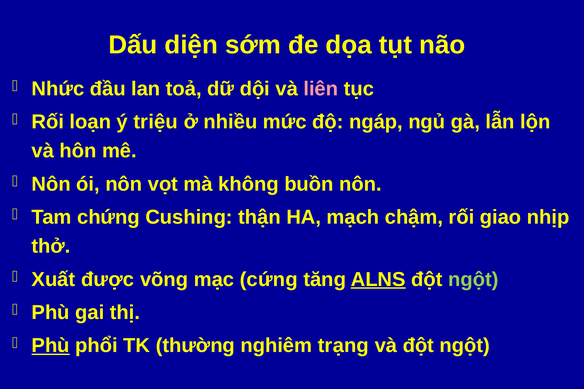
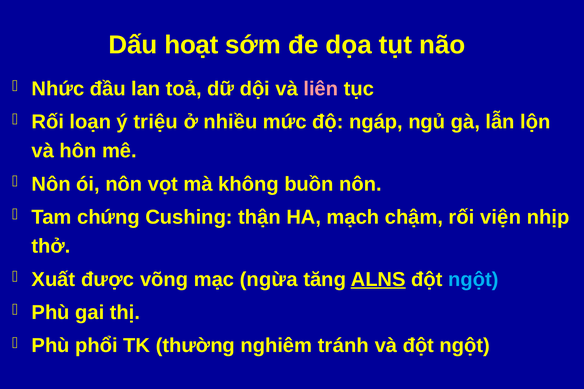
diện: diện -> hoạt (191, 45)
giao: giao -> viện (501, 217)
cứng: cứng -> ngừa (269, 280)
ngột colour: light green -> light blue (473, 280)
Phù underline: present -> none (51, 346)
trạng: trạng -> tránh (343, 346)
